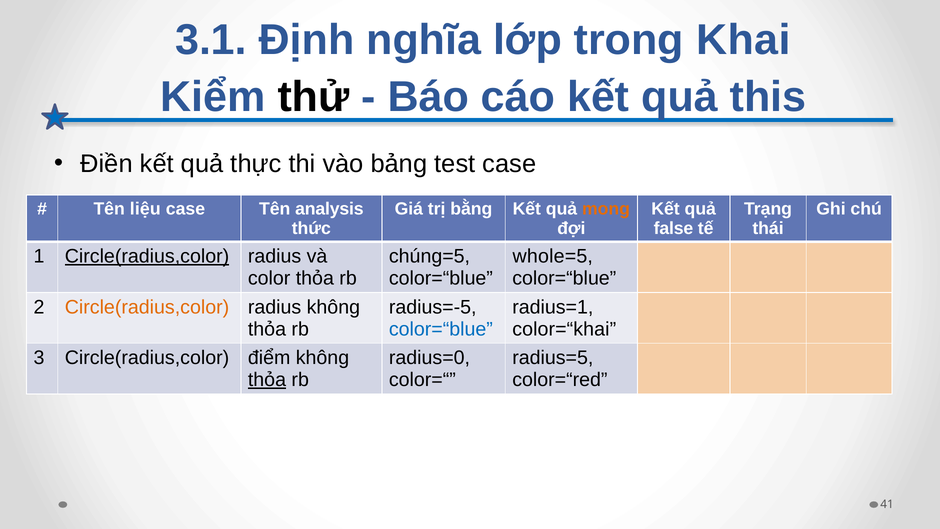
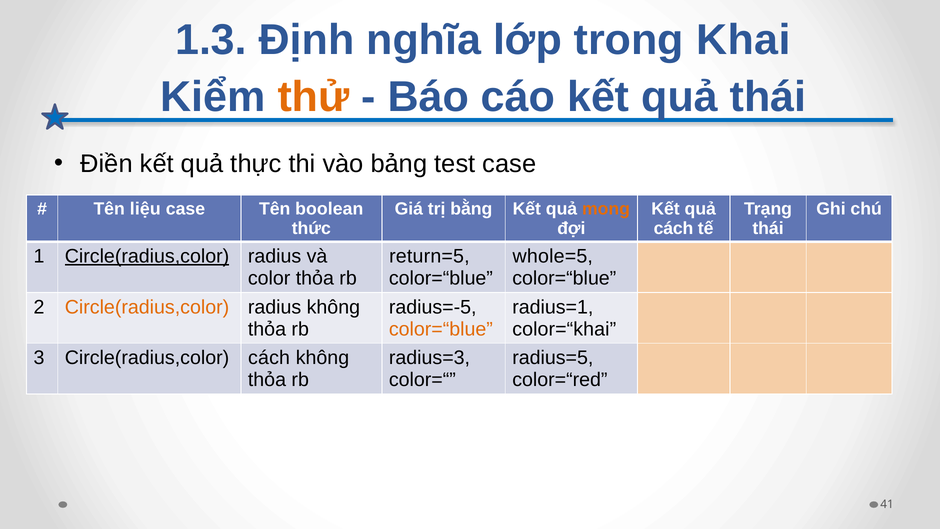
3.1: 3.1 -> 1.3 (211, 40)
thử colour: black -> orange (313, 97)
quả this: this -> thái (768, 97)
analysis: analysis -> boolean (329, 209)
false: false -> cách (673, 228)
chúng=5: chúng=5 -> return=5 (429, 256)
color=“blue colour: blue -> orange (441, 329)
Circle(radius,color điểm: điểm -> cách (269, 358)
radius=0: radius=0 -> radius=3 (429, 358)
thỏa underline: present -> none (267, 380)
